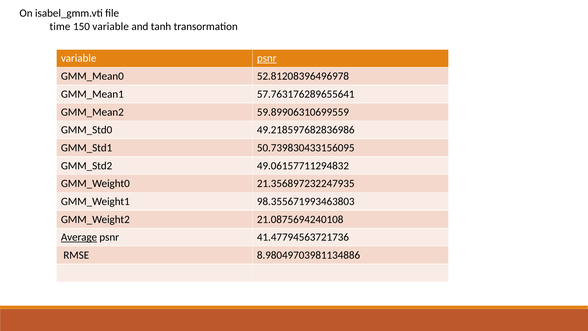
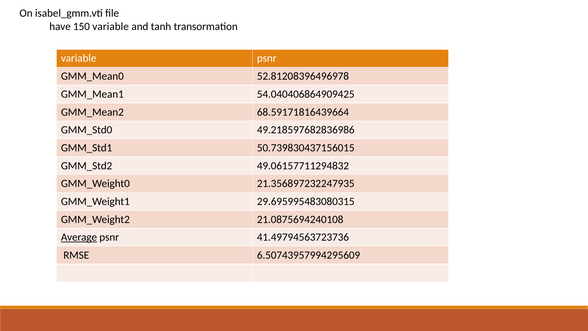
time: time -> have (60, 27)
psnr underline: present -> none (267, 58)
57.763176289655641: 57.763176289655641 -> 54.040406864909425 (306, 94)
59.89906310699559: 59.89906310699559 -> 68.59171816439664 (303, 112)
50.739830433156095: 50.739830433156095 -> 50.739830437156015 (306, 148)
98.355671993463803: 98.355671993463803 -> 29.695995483080315 (306, 201)
41.47794563721736: 41.47794563721736 -> 41.49794563723736 (303, 237)
8.98049703981134886: 8.98049703981134886 -> 6.50743957994295609 (309, 255)
